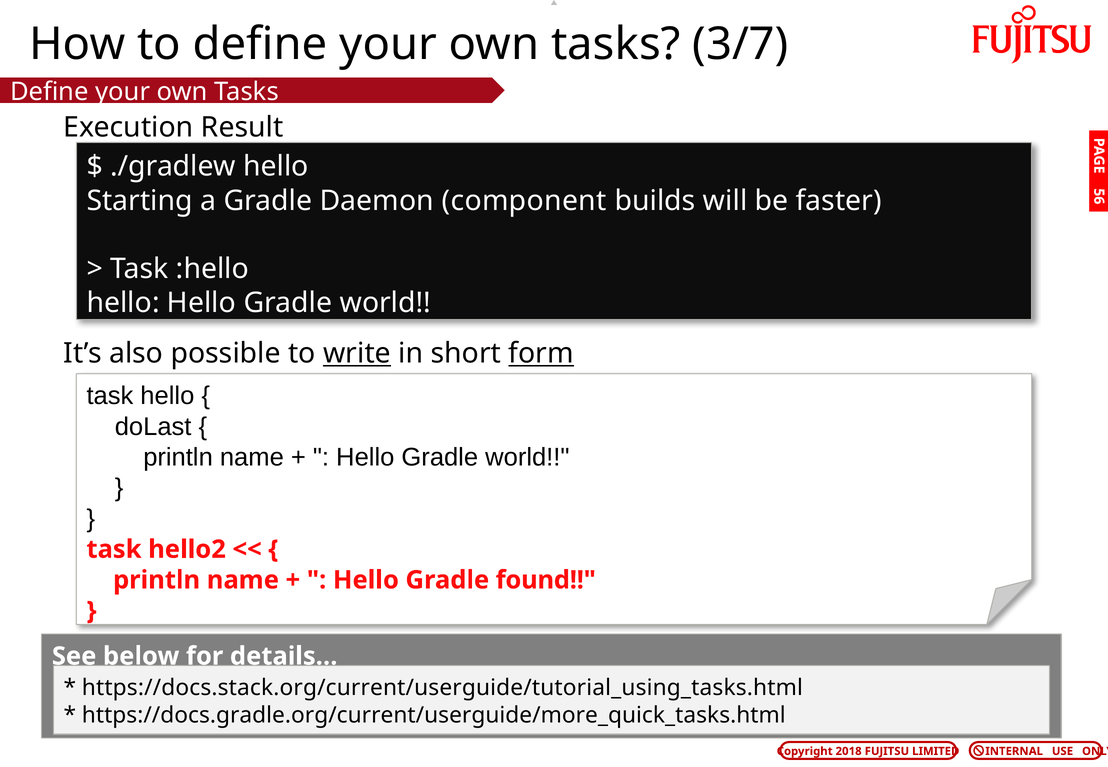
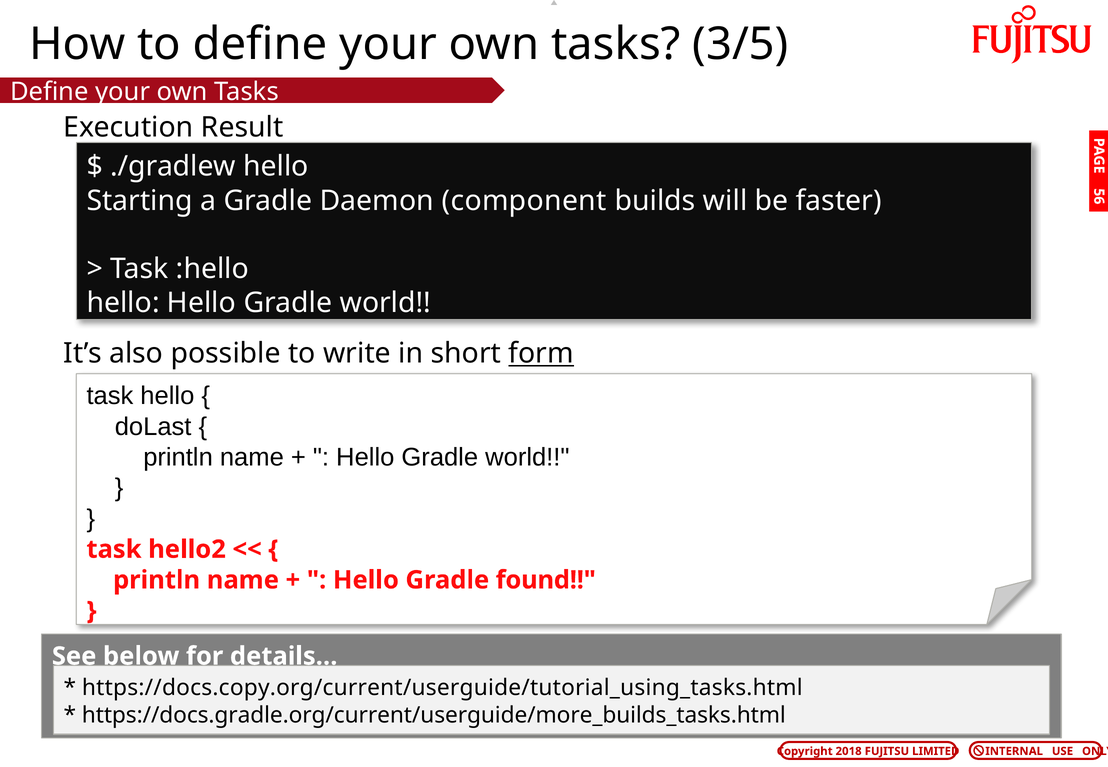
3/7: 3/7 -> 3/5 (740, 44)
write underline: present -> none (357, 354)
https://docs.stack.org/current/userguide/tutorial_using_tasks.html: https://docs.stack.org/current/userguide/tutorial_using_tasks.html -> https://docs.copy.org/current/userguide/tutorial_using_tasks.html (442, 688)
https://docs.gradle.org/current/userguide/more_quick_tasks.html: https://docs.gradle.org/current/userguide/more_quick_tasks.html -> https://docs.gradle.org/current/userguide/more_builds_tasks.html (434, 715)
